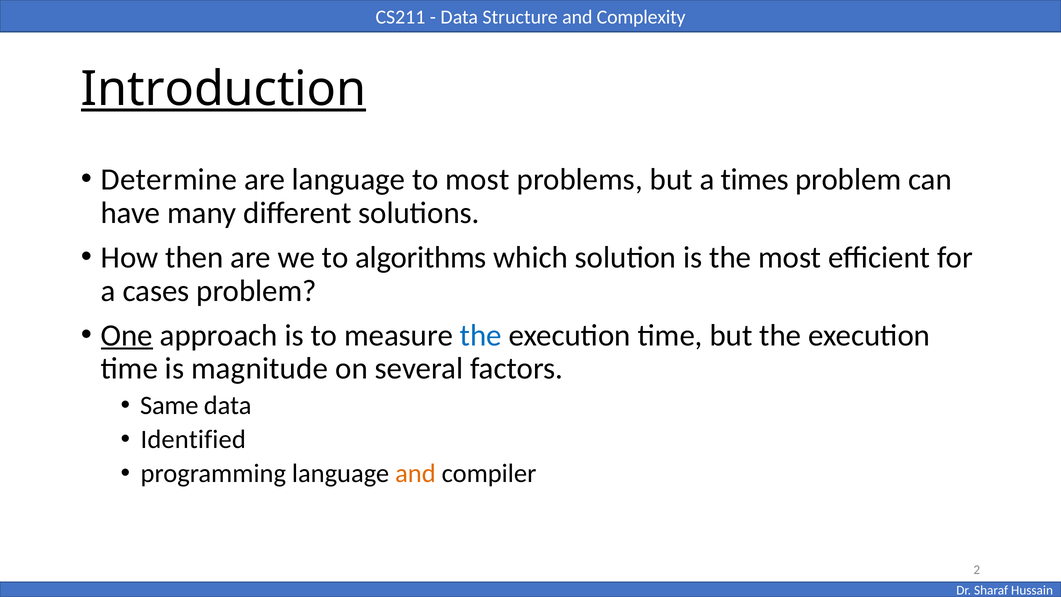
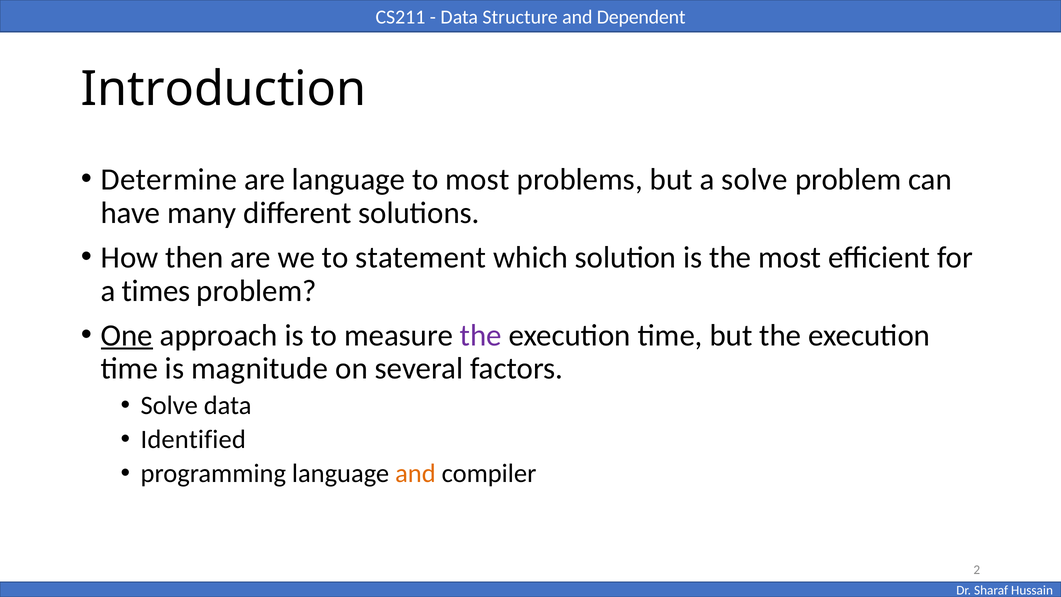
Complexity: Complexity -> Dependent (641, 17)
Introduction underline: present -> none (224, 89)
a times: times -> solve (755, 179)
algorithms: algorithms -> statement (421, 257)
cases: cases -> times (156, 291)
the colour: blue -> purple (481, 335)
Same: Same -> Solve (169, 405)
